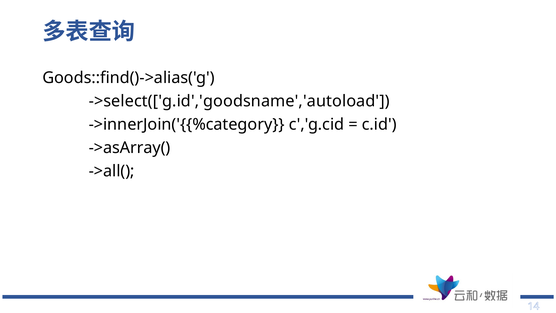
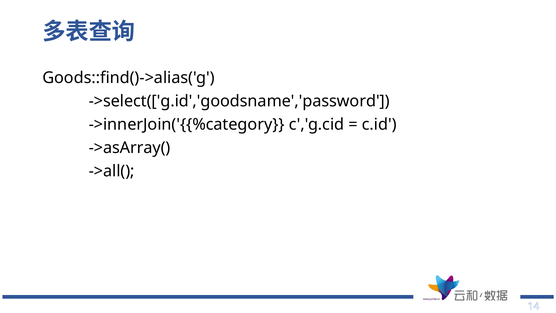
->select(['g.id','goodsname','autoload: ->select(['g.id','goodsname','autoload -> ->select(['g.id','goodsname','password (239, 101)
